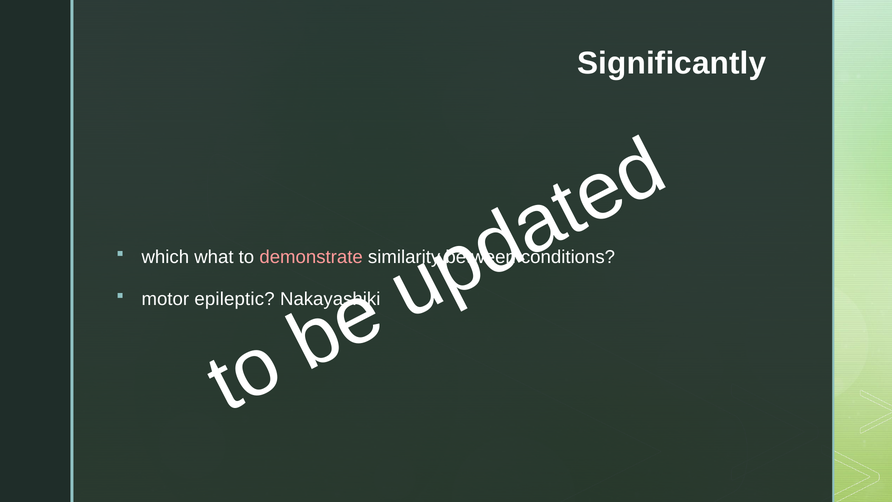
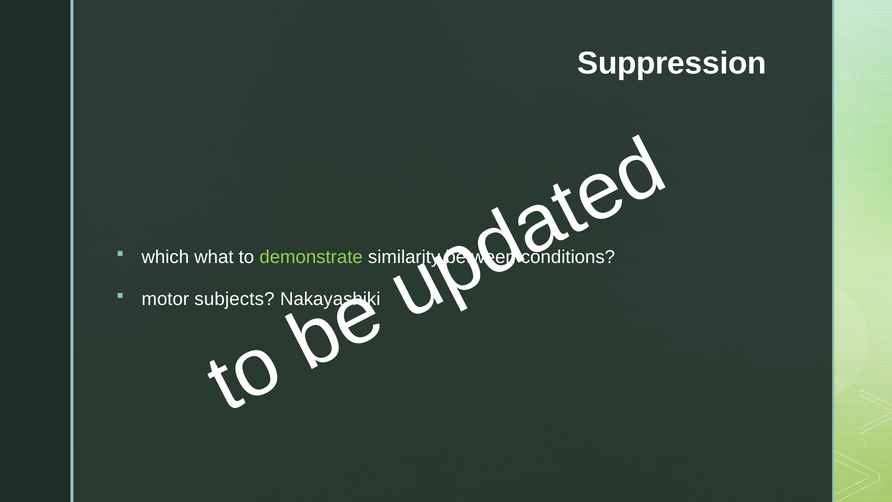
Significantly: Significantly -> Suppression (672, 63)
demonstrate colour: pink -> light green (311, 257)
epileptic: epileptic -> subjects (234, 299)
